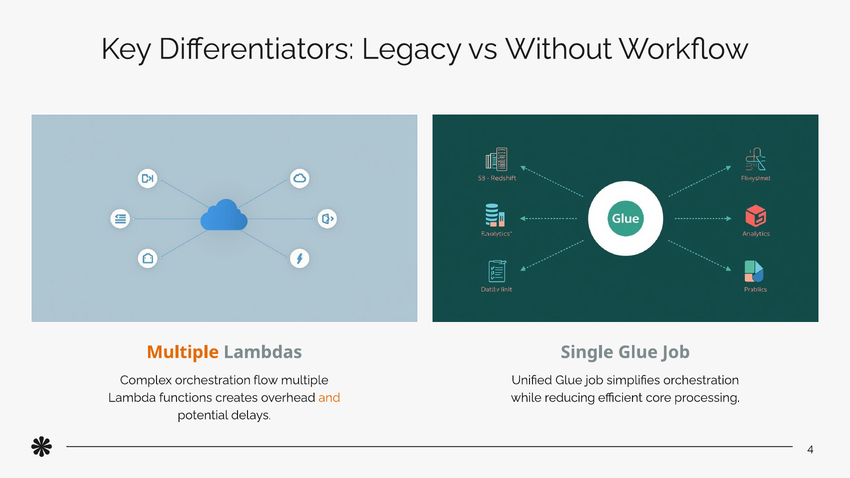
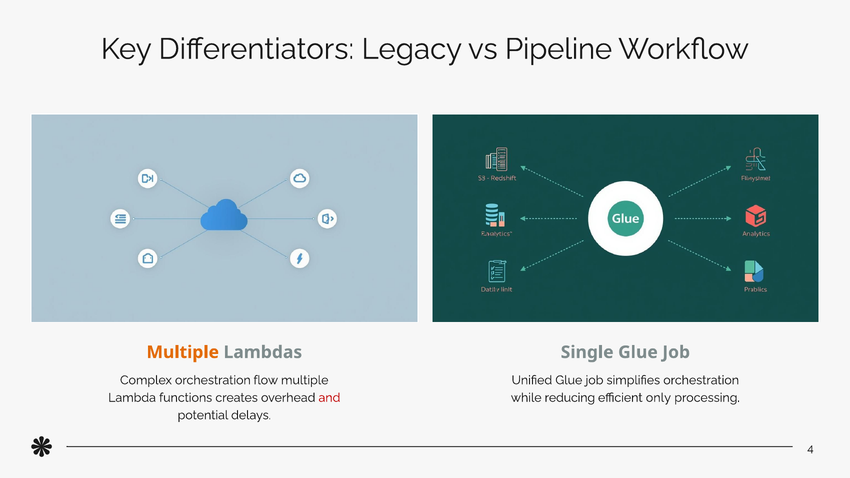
Without: Without -> Pipeline (559, 49)
and colour: orange -> red (329, 398)
core: core -> only (658, 398)
